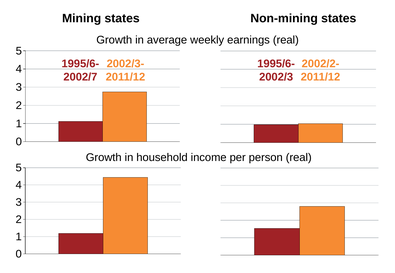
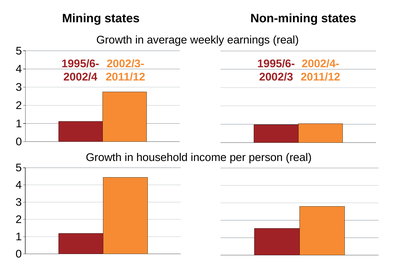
2002/2-: 2002/2- -> 2002/4- (321, 64)
2002/7: 2002/7 -> 2002/4 (80, 77)
